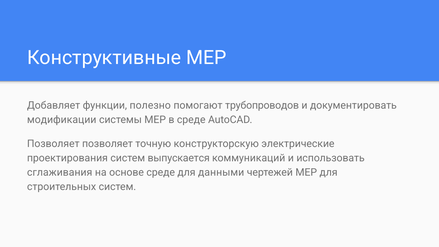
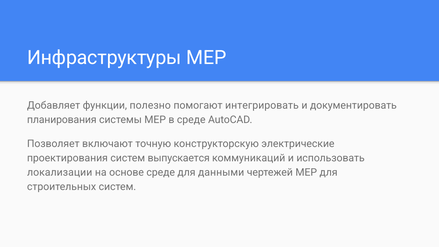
Конструктивные: Конструктивные -> Инфраструктуры (104, 58)
трубопроводов: трубопроводов -> интегрировать (262, 105)
модификации: модификации -> планирования (62, 120)
Позволяет позволяет: позволяет -> включают (107, 144)
сглаживания: сглаживания -> локализации (60, 172)
